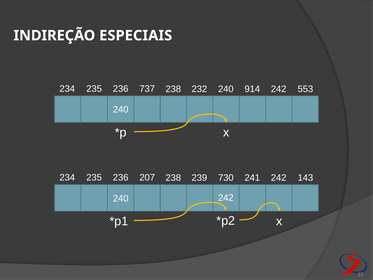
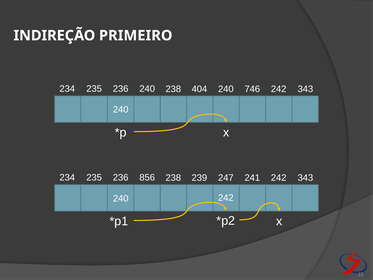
ESPECIAIS: ESPECIAIS -> PRIMEIRO (136, 36)
234 737: 737 -> 240 (147, 89)
232: 232 -> 404 (199, 89)
914: 914 -> 746 (252, 89)
553: 553 -> 343 (305, 89)
207: 207 -> 856 (147, 177)
730: 730 -> 247 (226, 178)
241 242 143: 143 -> 343 (305, 178)
